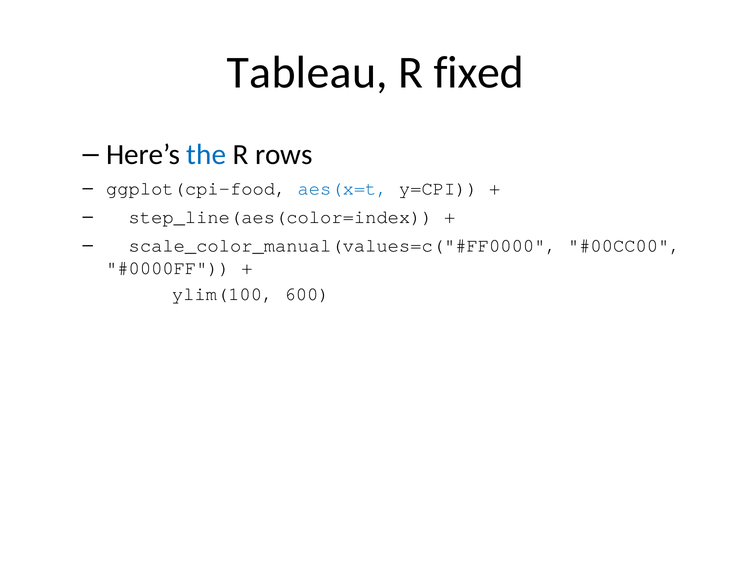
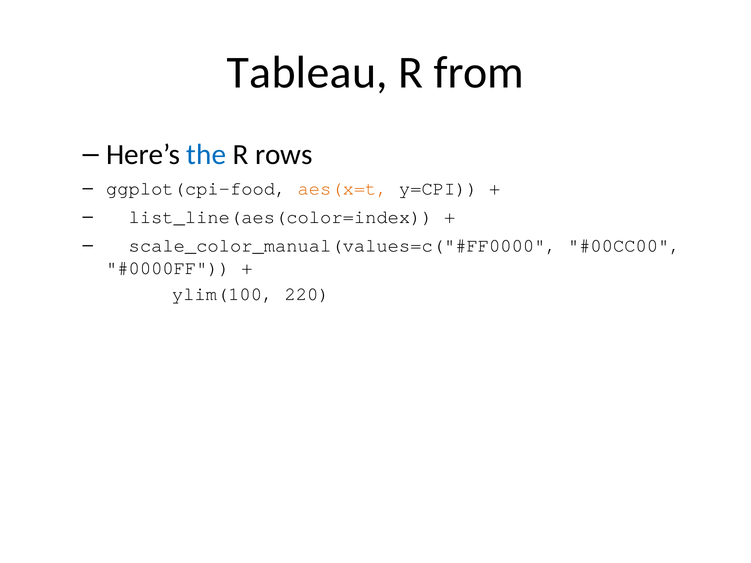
fixed: fixed -> from (479, 73)
aes(x=t colour: blue -> orange (343, 189)
step_line(aes(color=index: step_line(aes(color=index -> list_line(aes(color=index (281, 217)
600: 600 -> 220 (307, 294)
